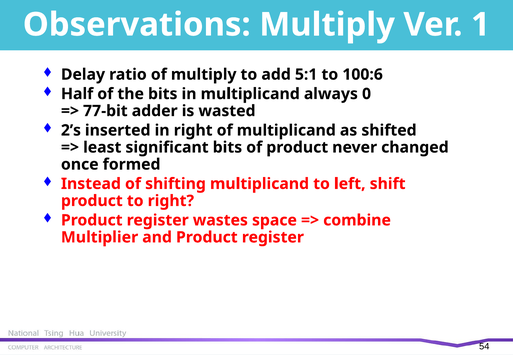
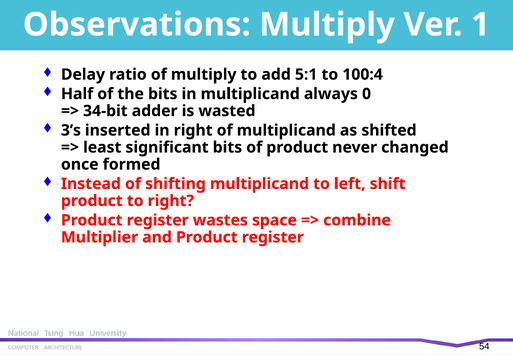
100:6: 100:6 -> 100:4 (363, 75)
77-bit: 77-bit -> 34-bit (105, 111)
2’s: 2’s -> 3’s (71, 130)
